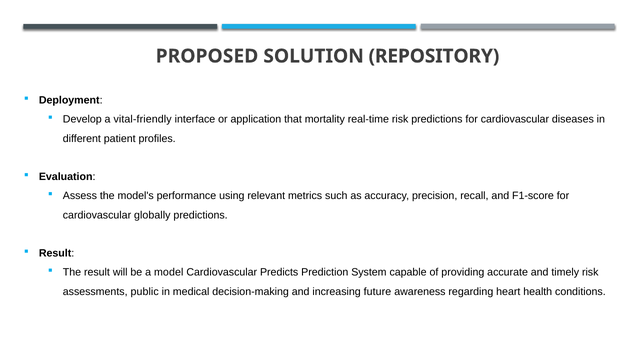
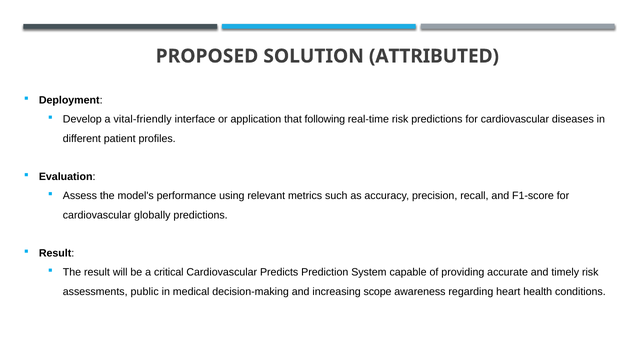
REPOSITORY: REPOSITORY -> ATTRIBUTED (434, 56)
mortality: mortality -> following (325, 119)
model: model -> critical (169, 272)
future: future -> scope (378, 292)
